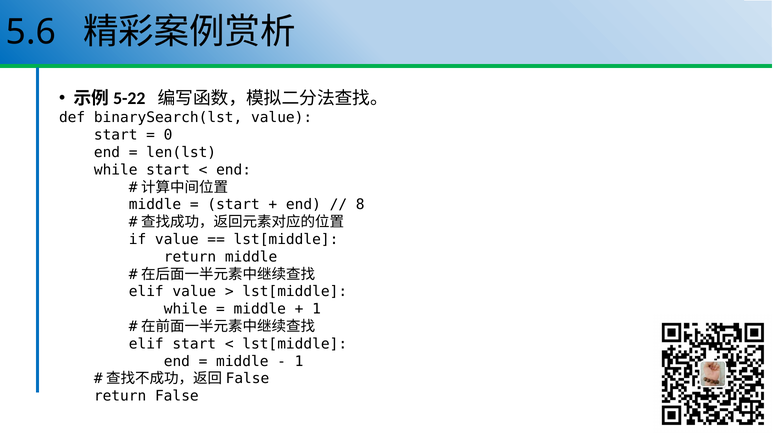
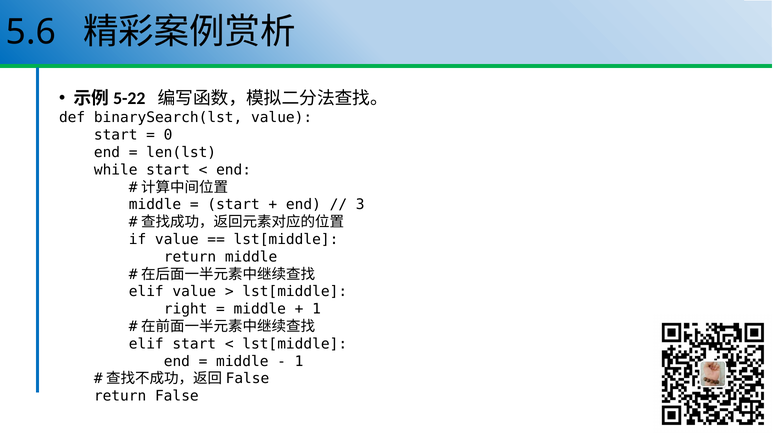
8: 8 -> 3 (360, 205)
while: while -> right (186, 309)
